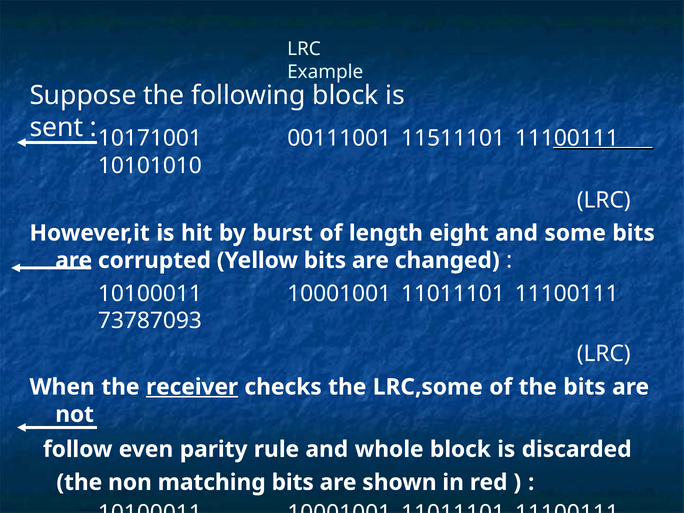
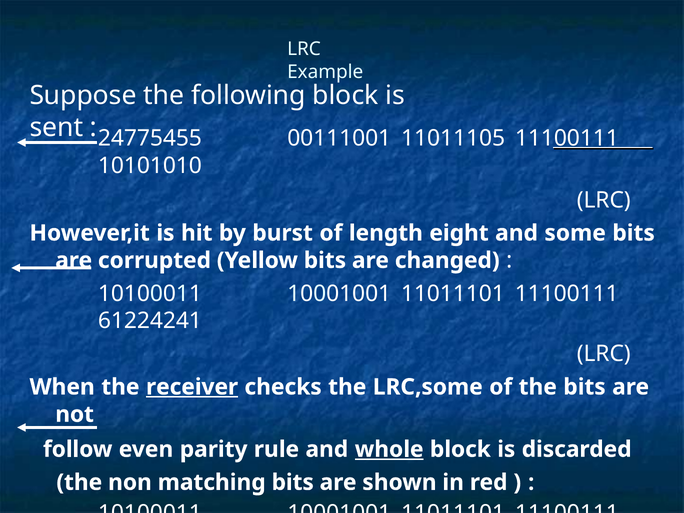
10171001: 10171001 -> 24775455 (150, 138)
11511101: 11511101 -> 11011105 (453, 138)
73787093: 73787093 -> 61224241 (150, 321)
whole underline: none -> present (389, 449)
